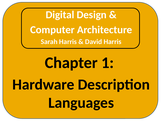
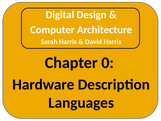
1: 1 -> 0 (108, 63)
